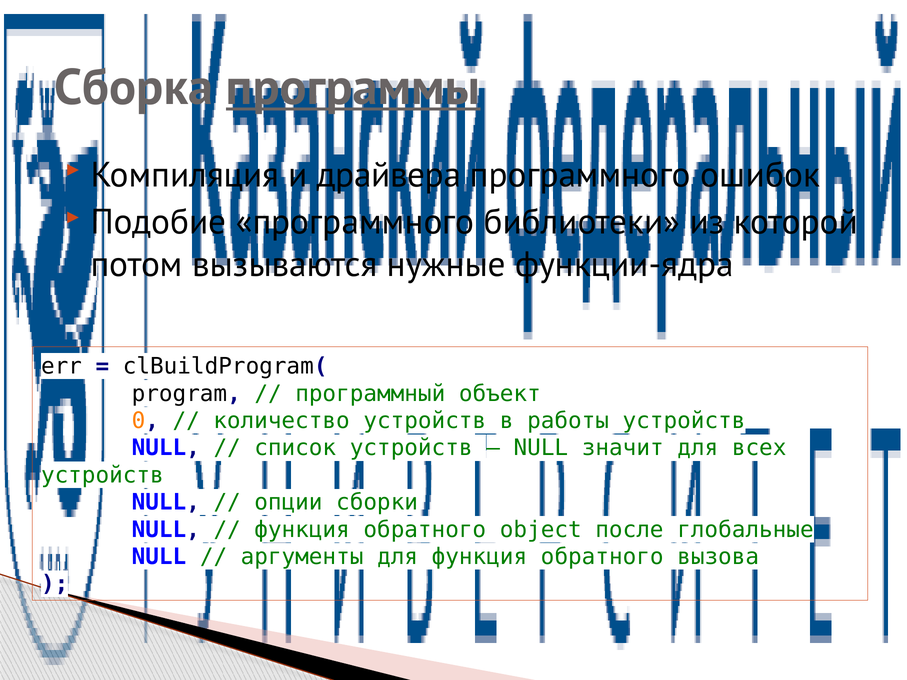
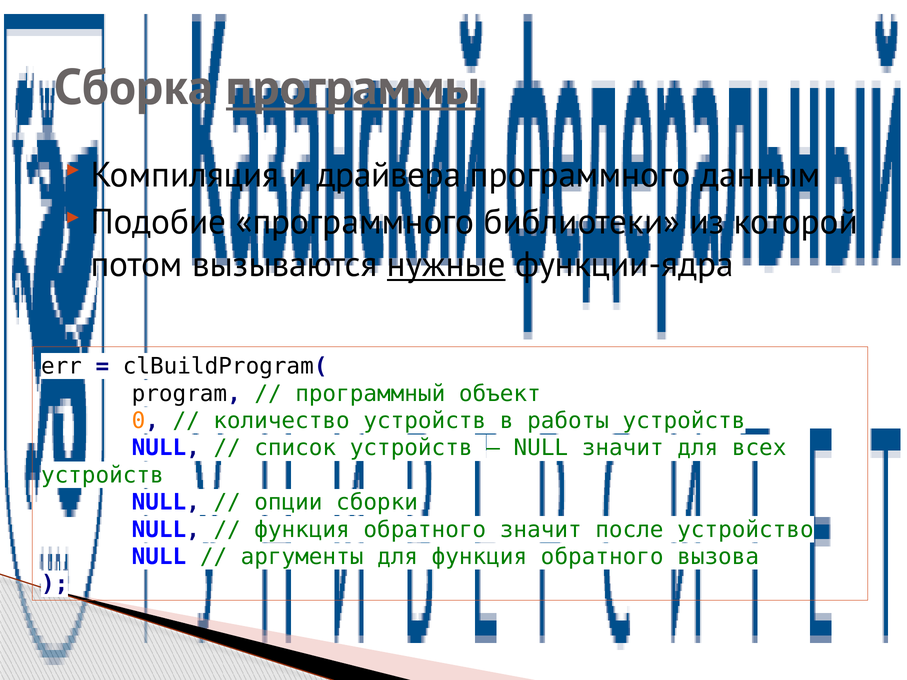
ошибок: ошибок -> данным (760, 175)
нужные underline: none -> present (446, 265)
обратного object: object -> значит (541, 530)
глобальные: глобальные -> устройство (745, 530)
